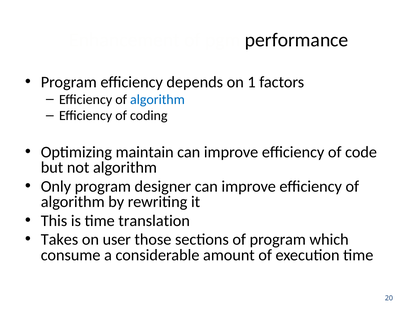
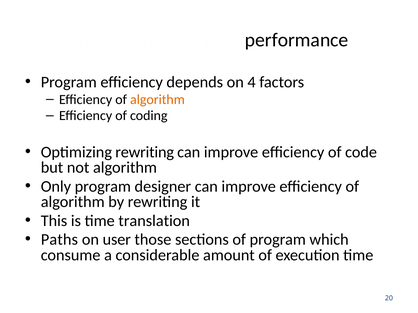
1: 1 -> 4 (252, 82)
algorithm colour: blue -> orange (157, 100)
Optimizing maintain: maintain -> rewriting (145, 152)
Takes: Takes -> Paths (59, 240)
